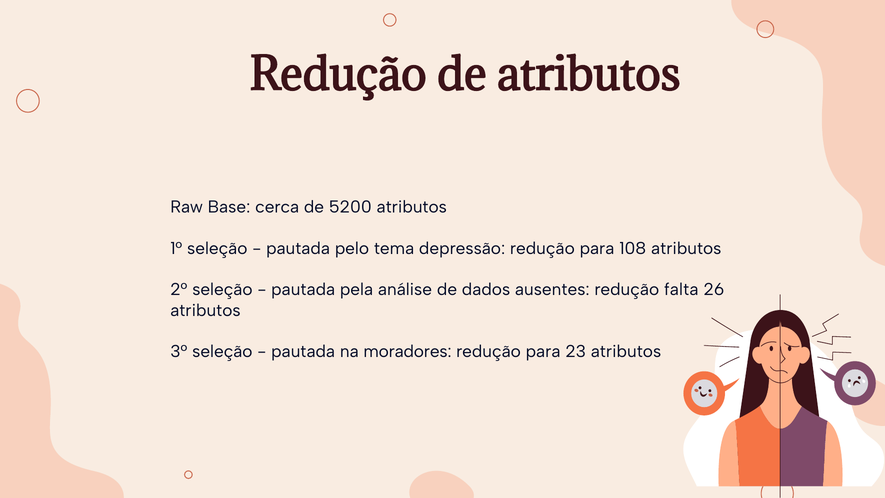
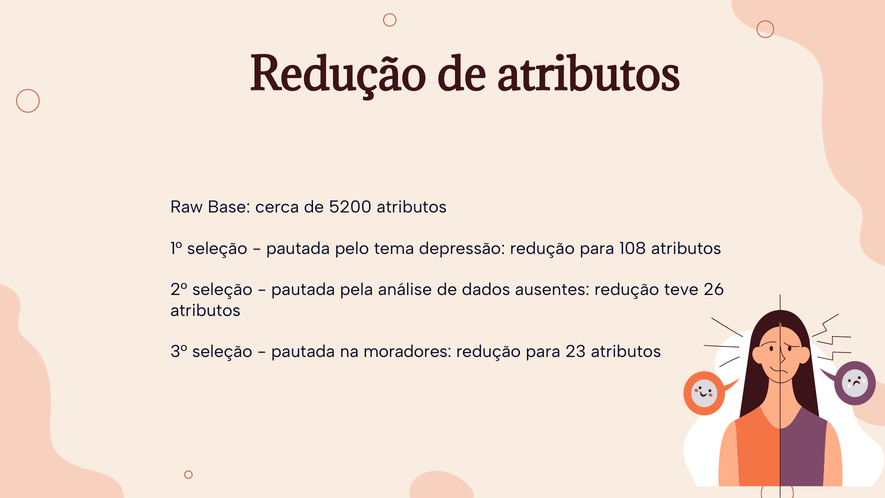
falta: falta -> teve (681, 290)
